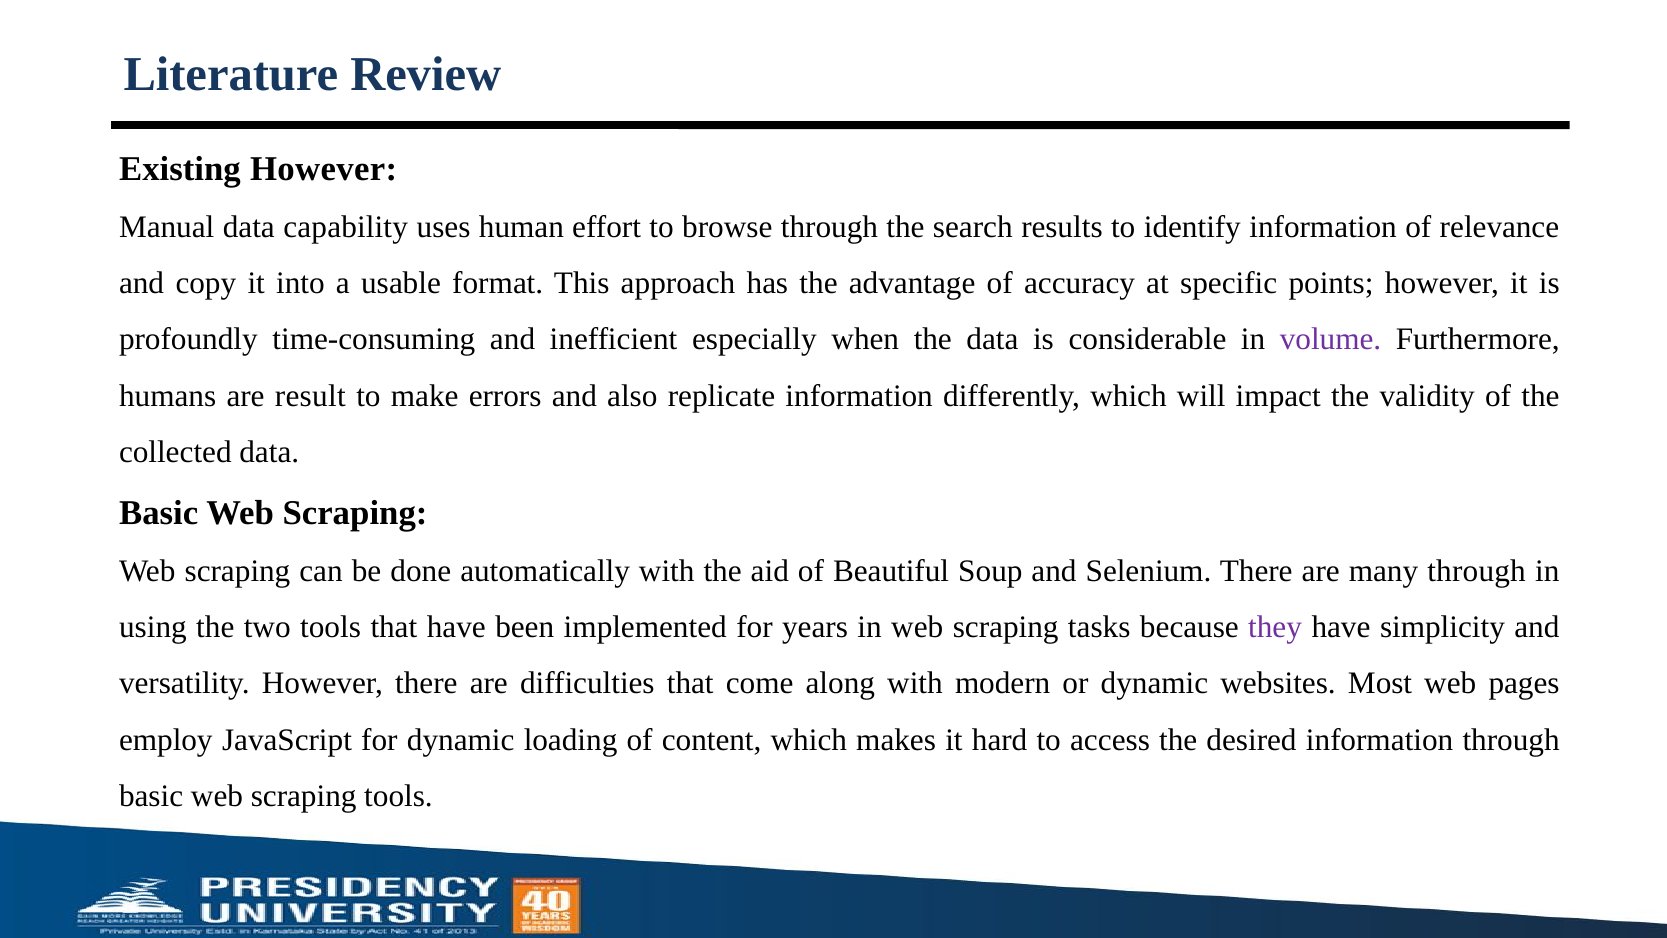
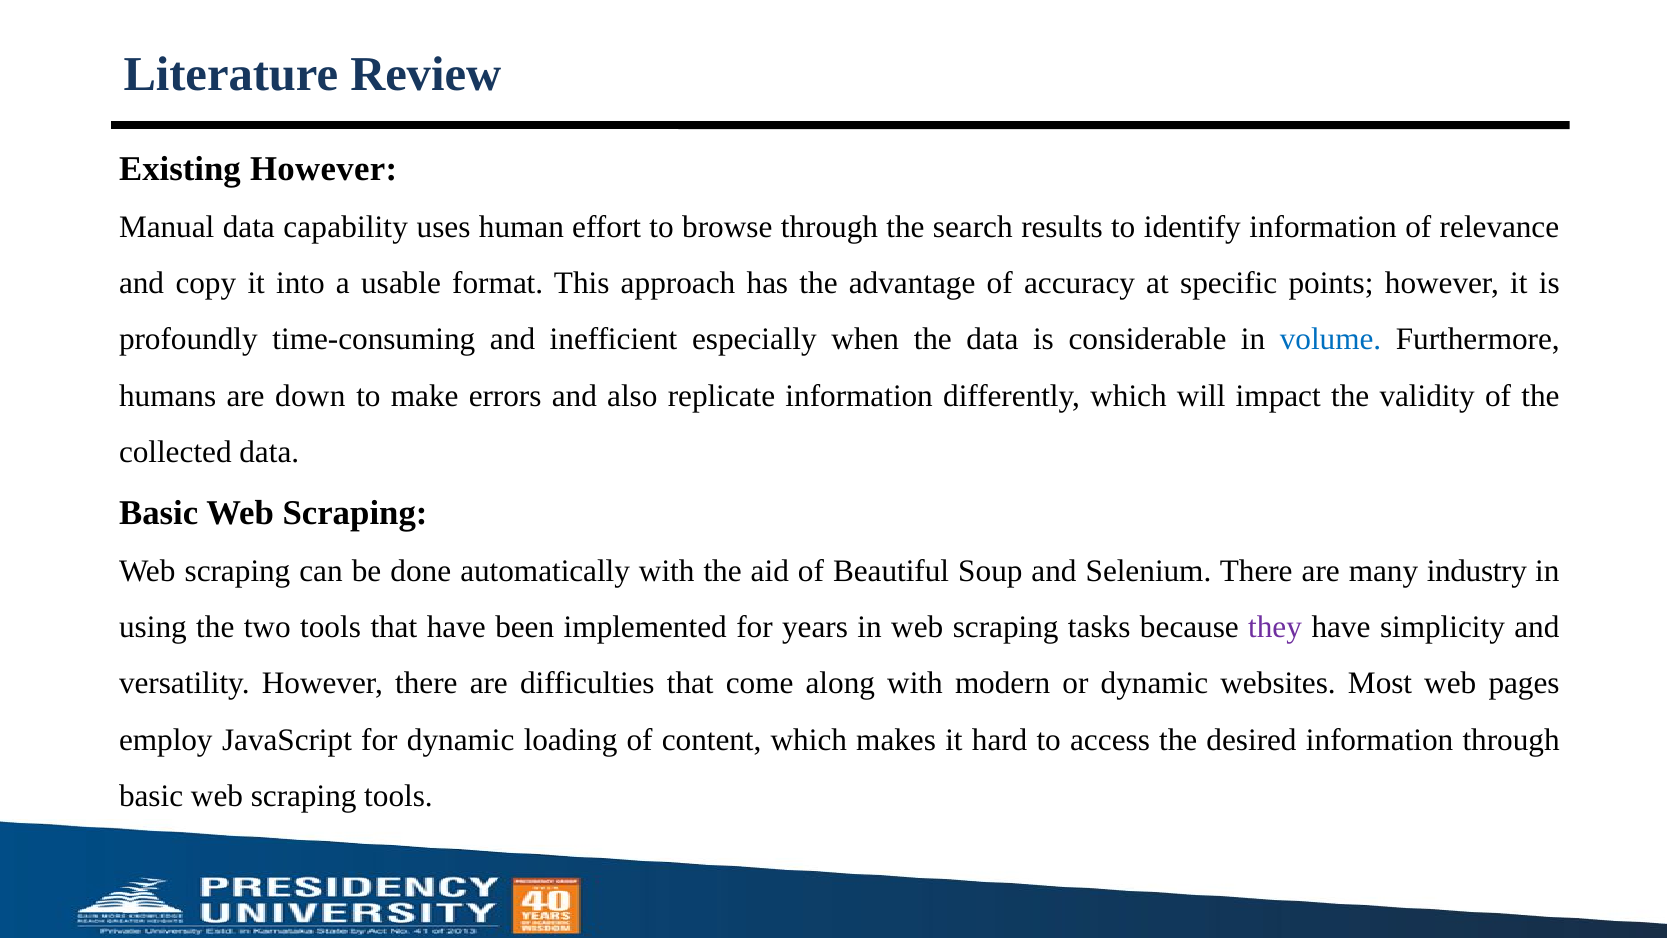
volume colour: purple -> blue (1331, 339)
result: result -> down (310, 396)
many through: through -> industry (1477, 571)
